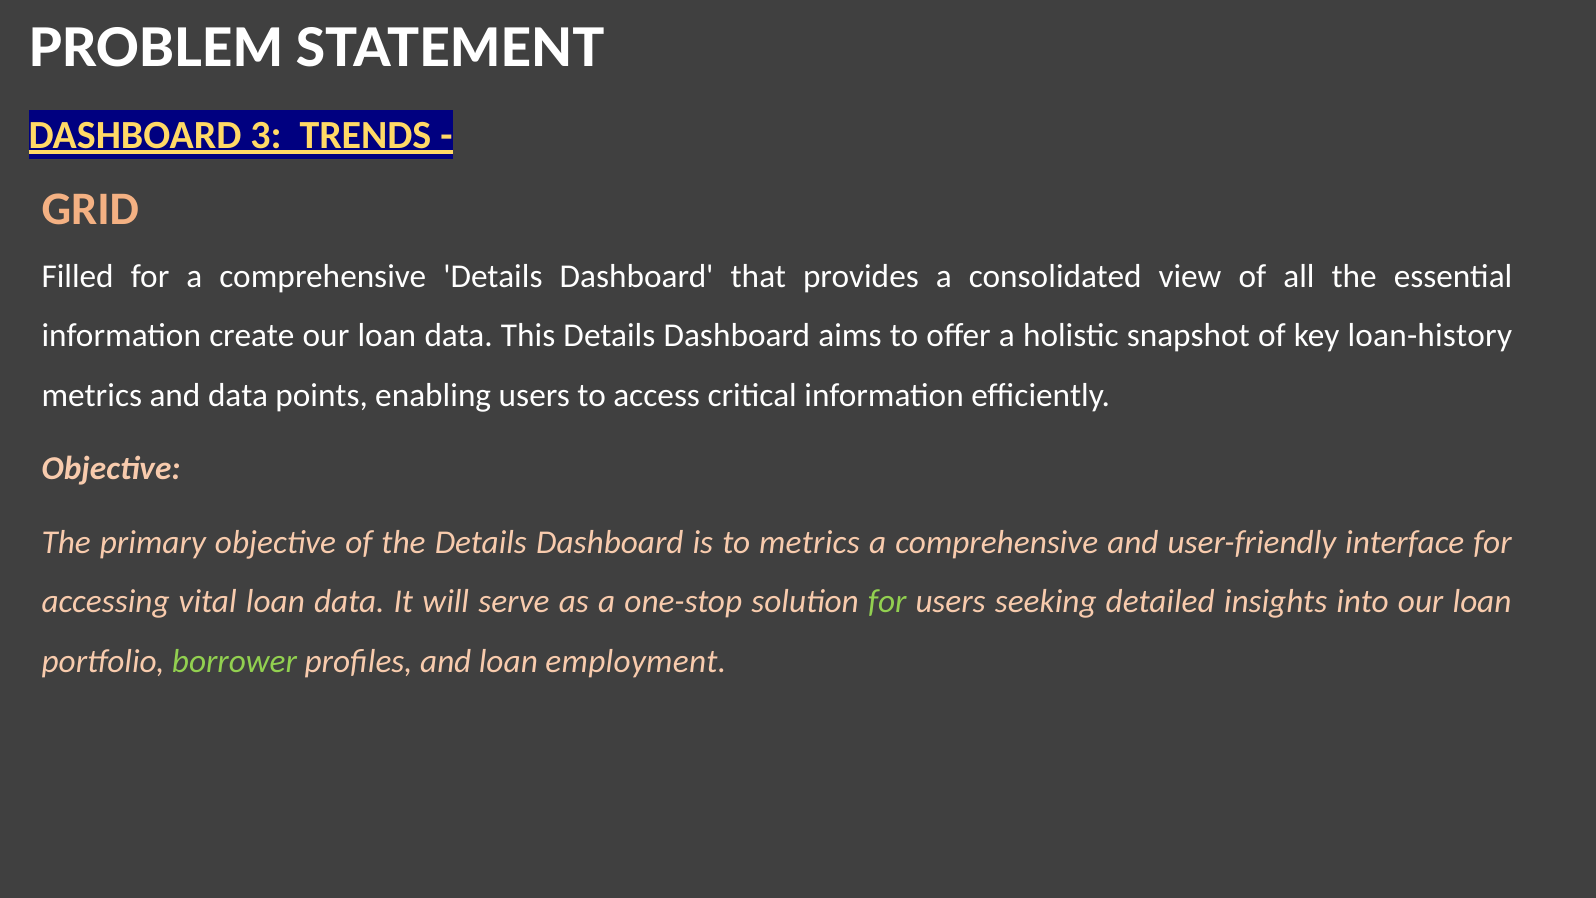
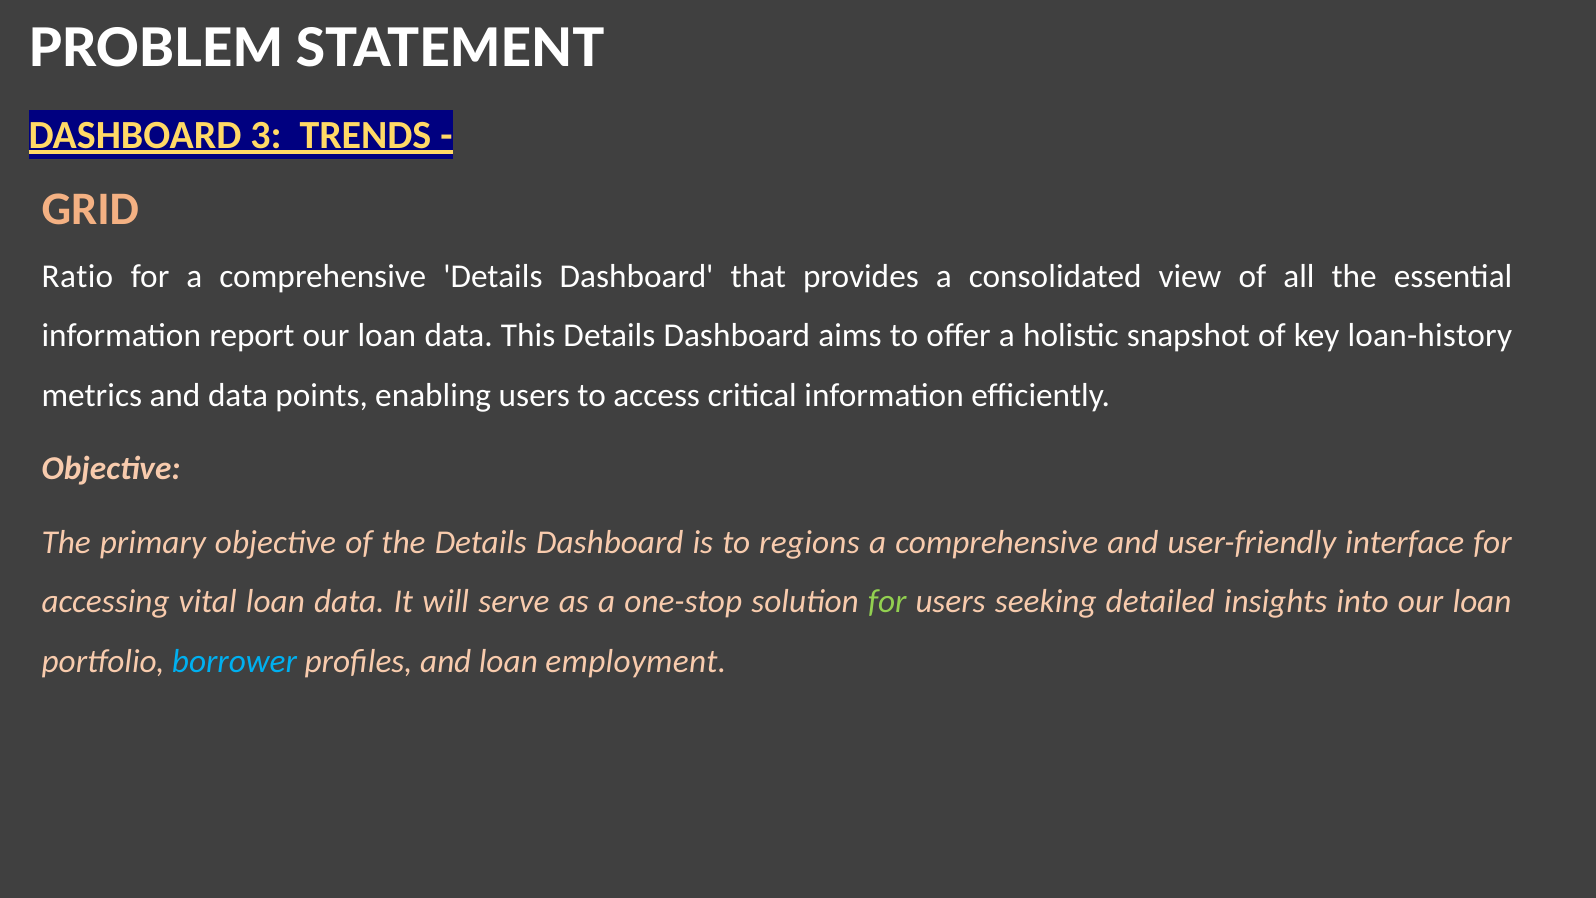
Filled: Filled -> Ratio (77, 276)
create: create -> report (252, 336)
to metrics: metrics -> regions (809, 542)
borrower colour: light green -> light blue (234, 662)
